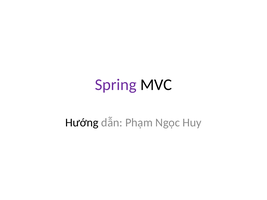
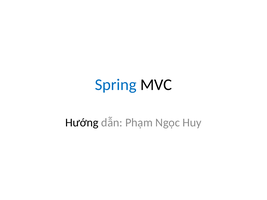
Spring colour: purple -> blue (116, 85)
